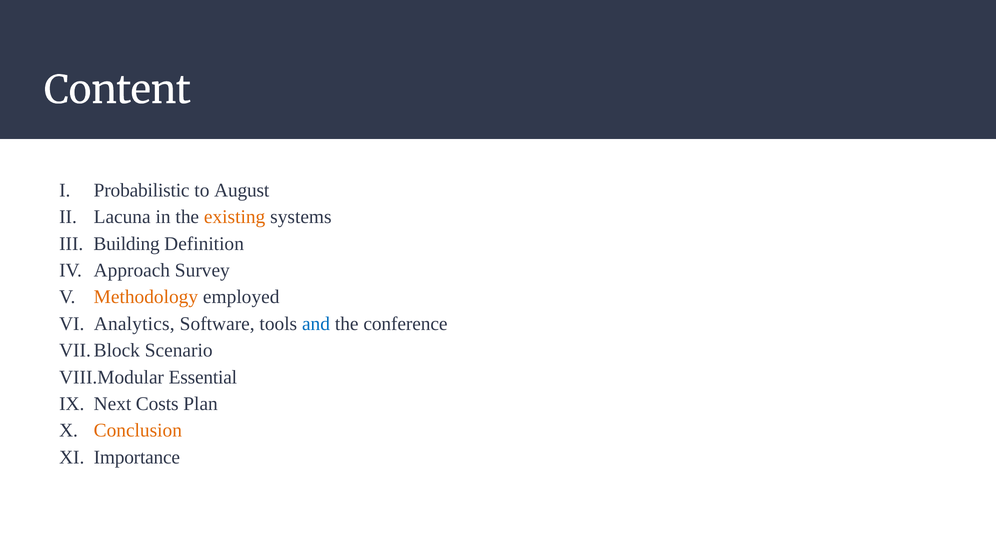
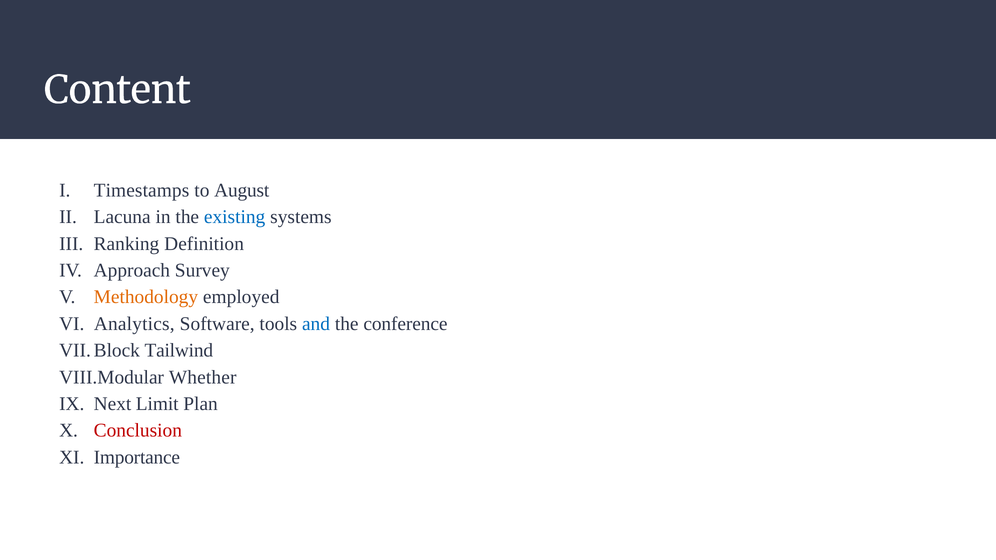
Probabilistic: Probabilistic -> Timestamps (142, 190)
existing colour: orange -> blue (235, 217)
Building: Building -> Ranking (127, 244)
Scenario: Scenario -> Tailwind (179, 351)
Essential: Essential -> Whether (203, 377)
Costs: Costs -> Limit (157, 404)
Conclusion colour: orange -> red (138, 431)
